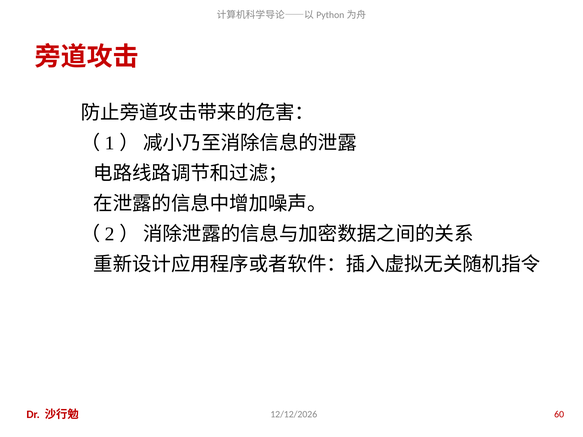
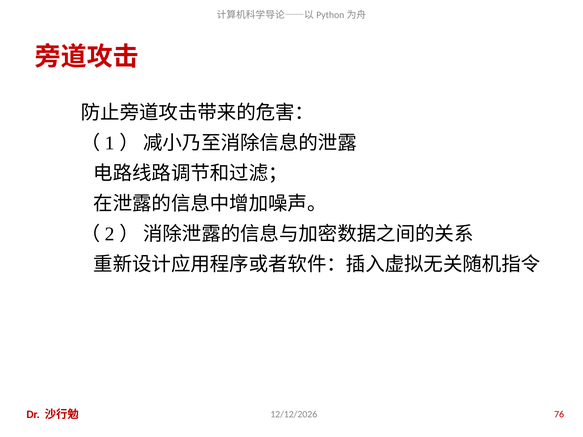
60: 60 -> 76 (559, 414)
